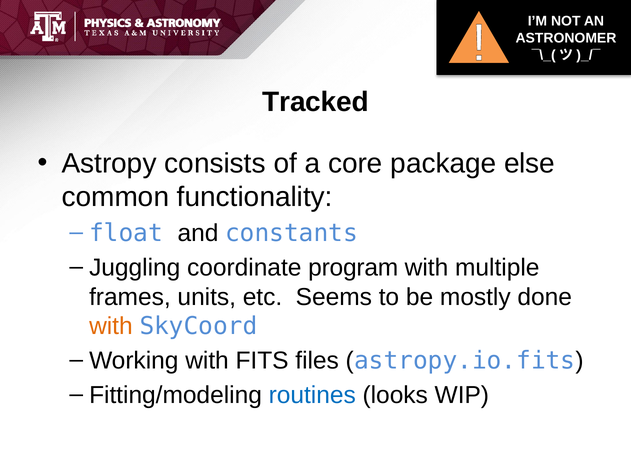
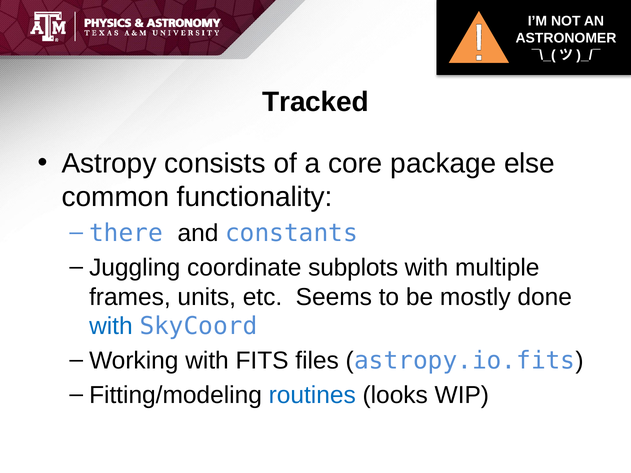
float: float -> there (126, 233)
program: program -> subplots (353, 268)
with colour: orange -> blue (111, 327)
